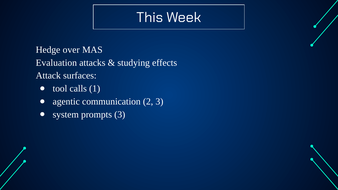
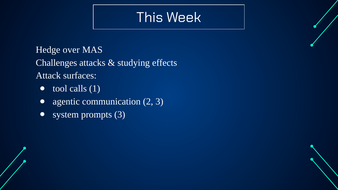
Evaluation: Evaluation -> Challenges (56, 63)
